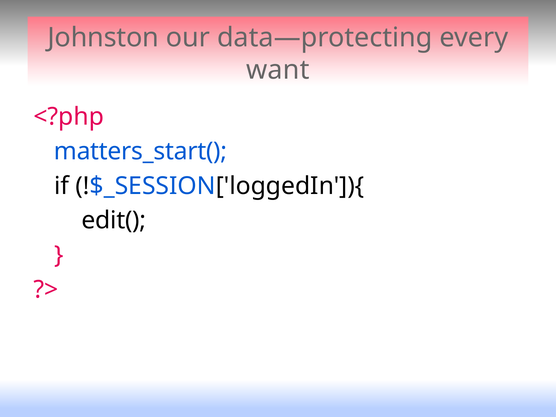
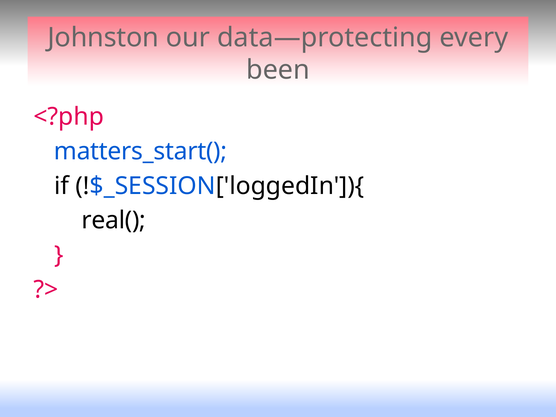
want: want -> been (278, 70)
edit(: edit( -> real( (114, 220)
